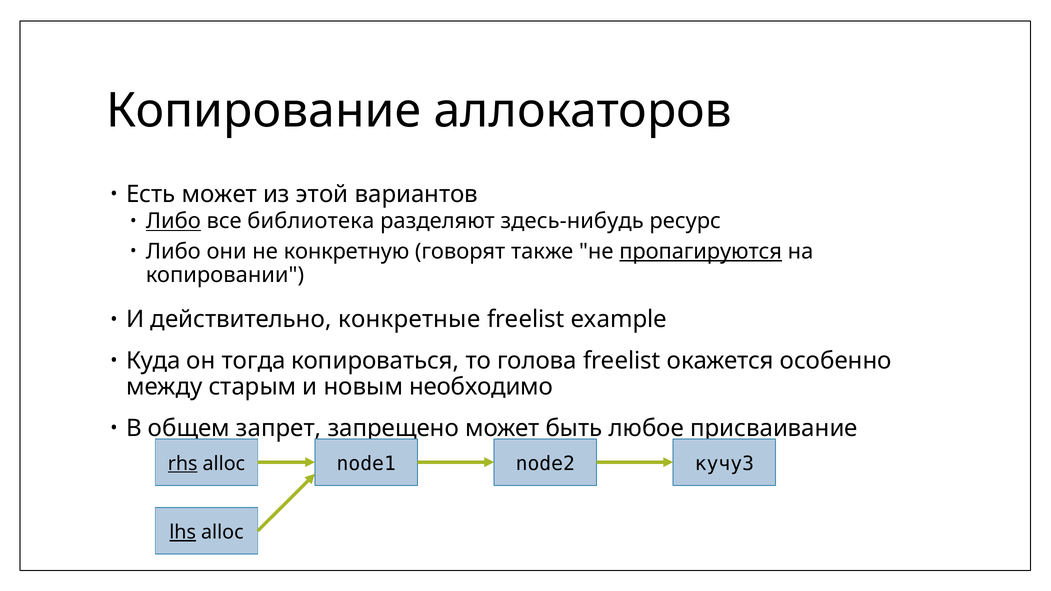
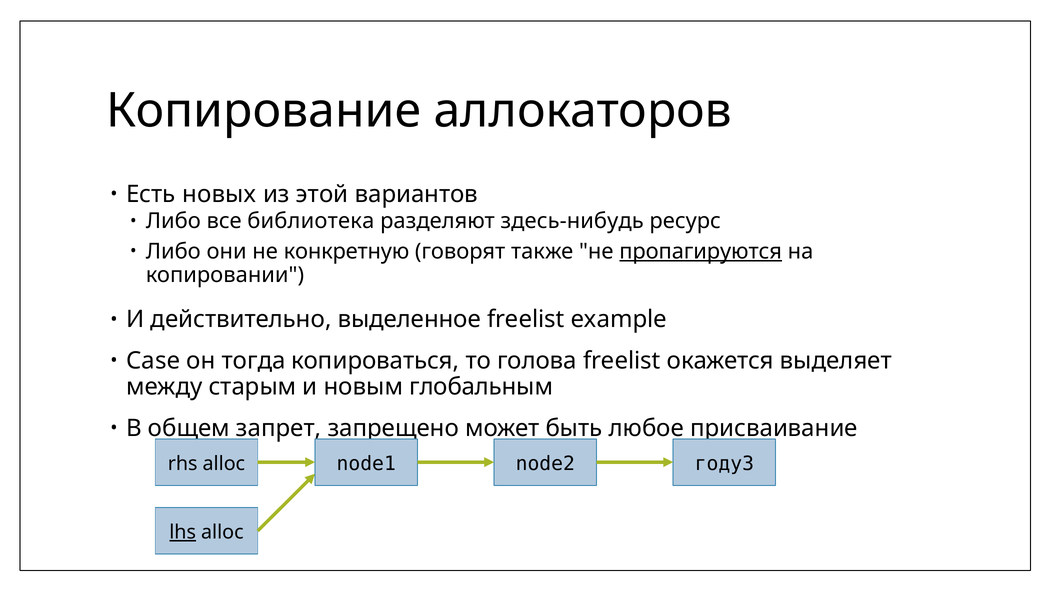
Есть может: может -> новых (219, 194)
Либо underline: present -> none (173, 221)
конкретные: конкретные -> выделенное (409, 320)
Куда: Куда -> Case (153, 361)
особенно: особенно -> выделяет (836, 361)
необходимо: необходимо -> глобальным (481, 387)
кучу3: кучу3 -> году3 (724, 464)
rhs underline: present -> none (183, 464)
